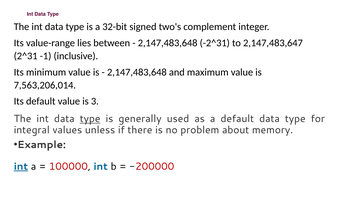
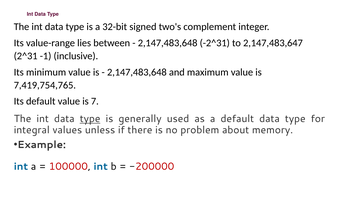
7,563,206,014: 7,563,206,014 -> 7,419,754,765 (45, 85)
3: 3 -> 7 (95, 101)
int underline: present -> none (21, 166)
